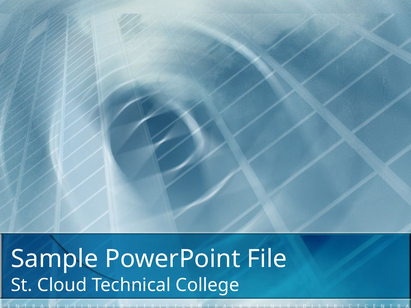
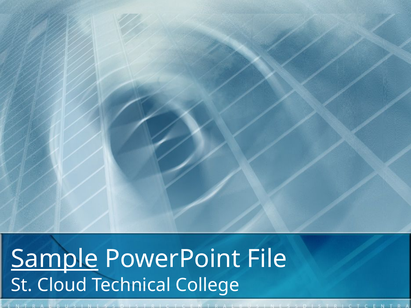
Sample underline: none -> present (55, 259)
